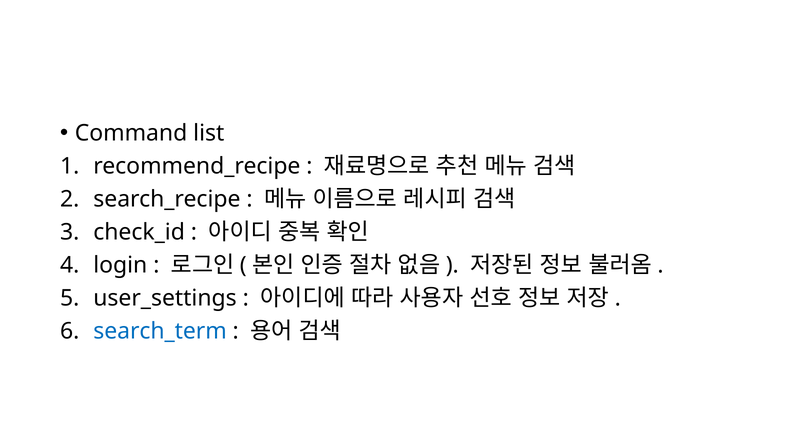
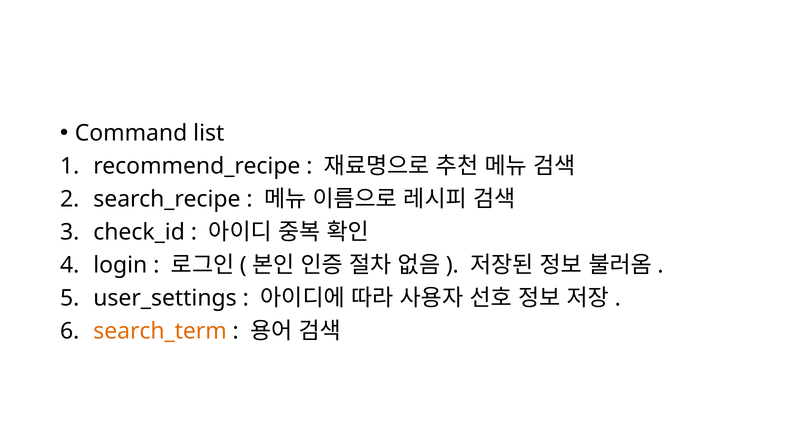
search_term colour: blue -> orange (160, 331)
